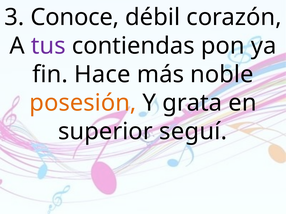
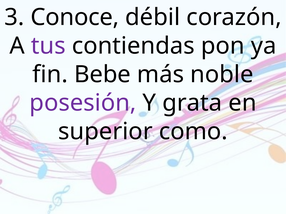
Hace: Hace -> Bebe (102, 75)
posesión colour: orange -> purple (83, 103)
seguí: seguí -> como (193, 132)
